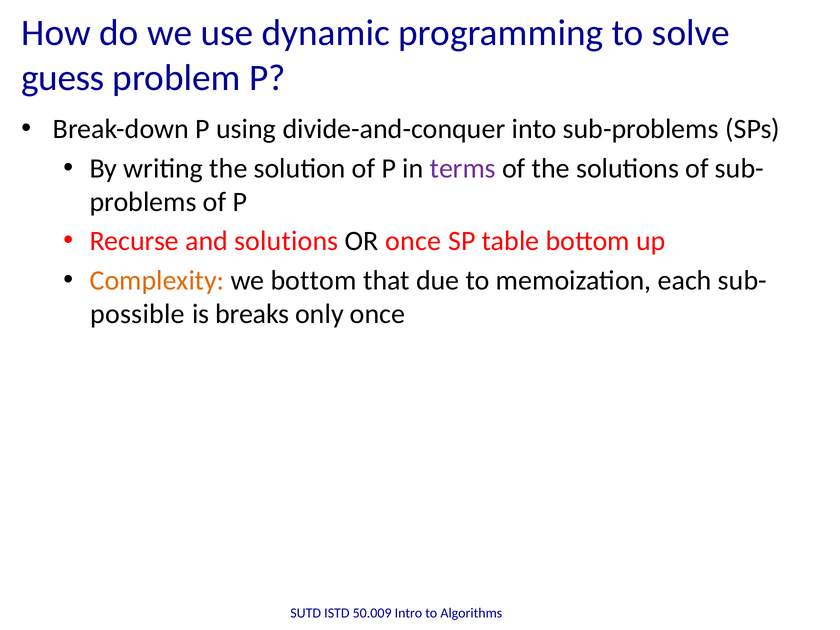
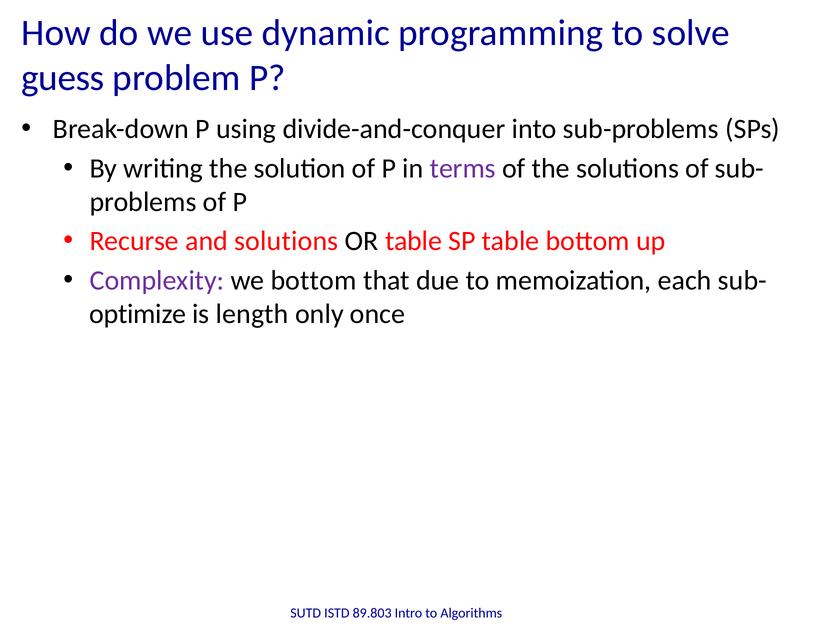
OR once: once -> table (414, 241)
Complexity colour: orange -> purple (157, 280)
possible: possible -> optimize (138, 314)
breaks: breaks -> length (252, 314)
50.009: 50.009 -> 89.803 (372, 613)
